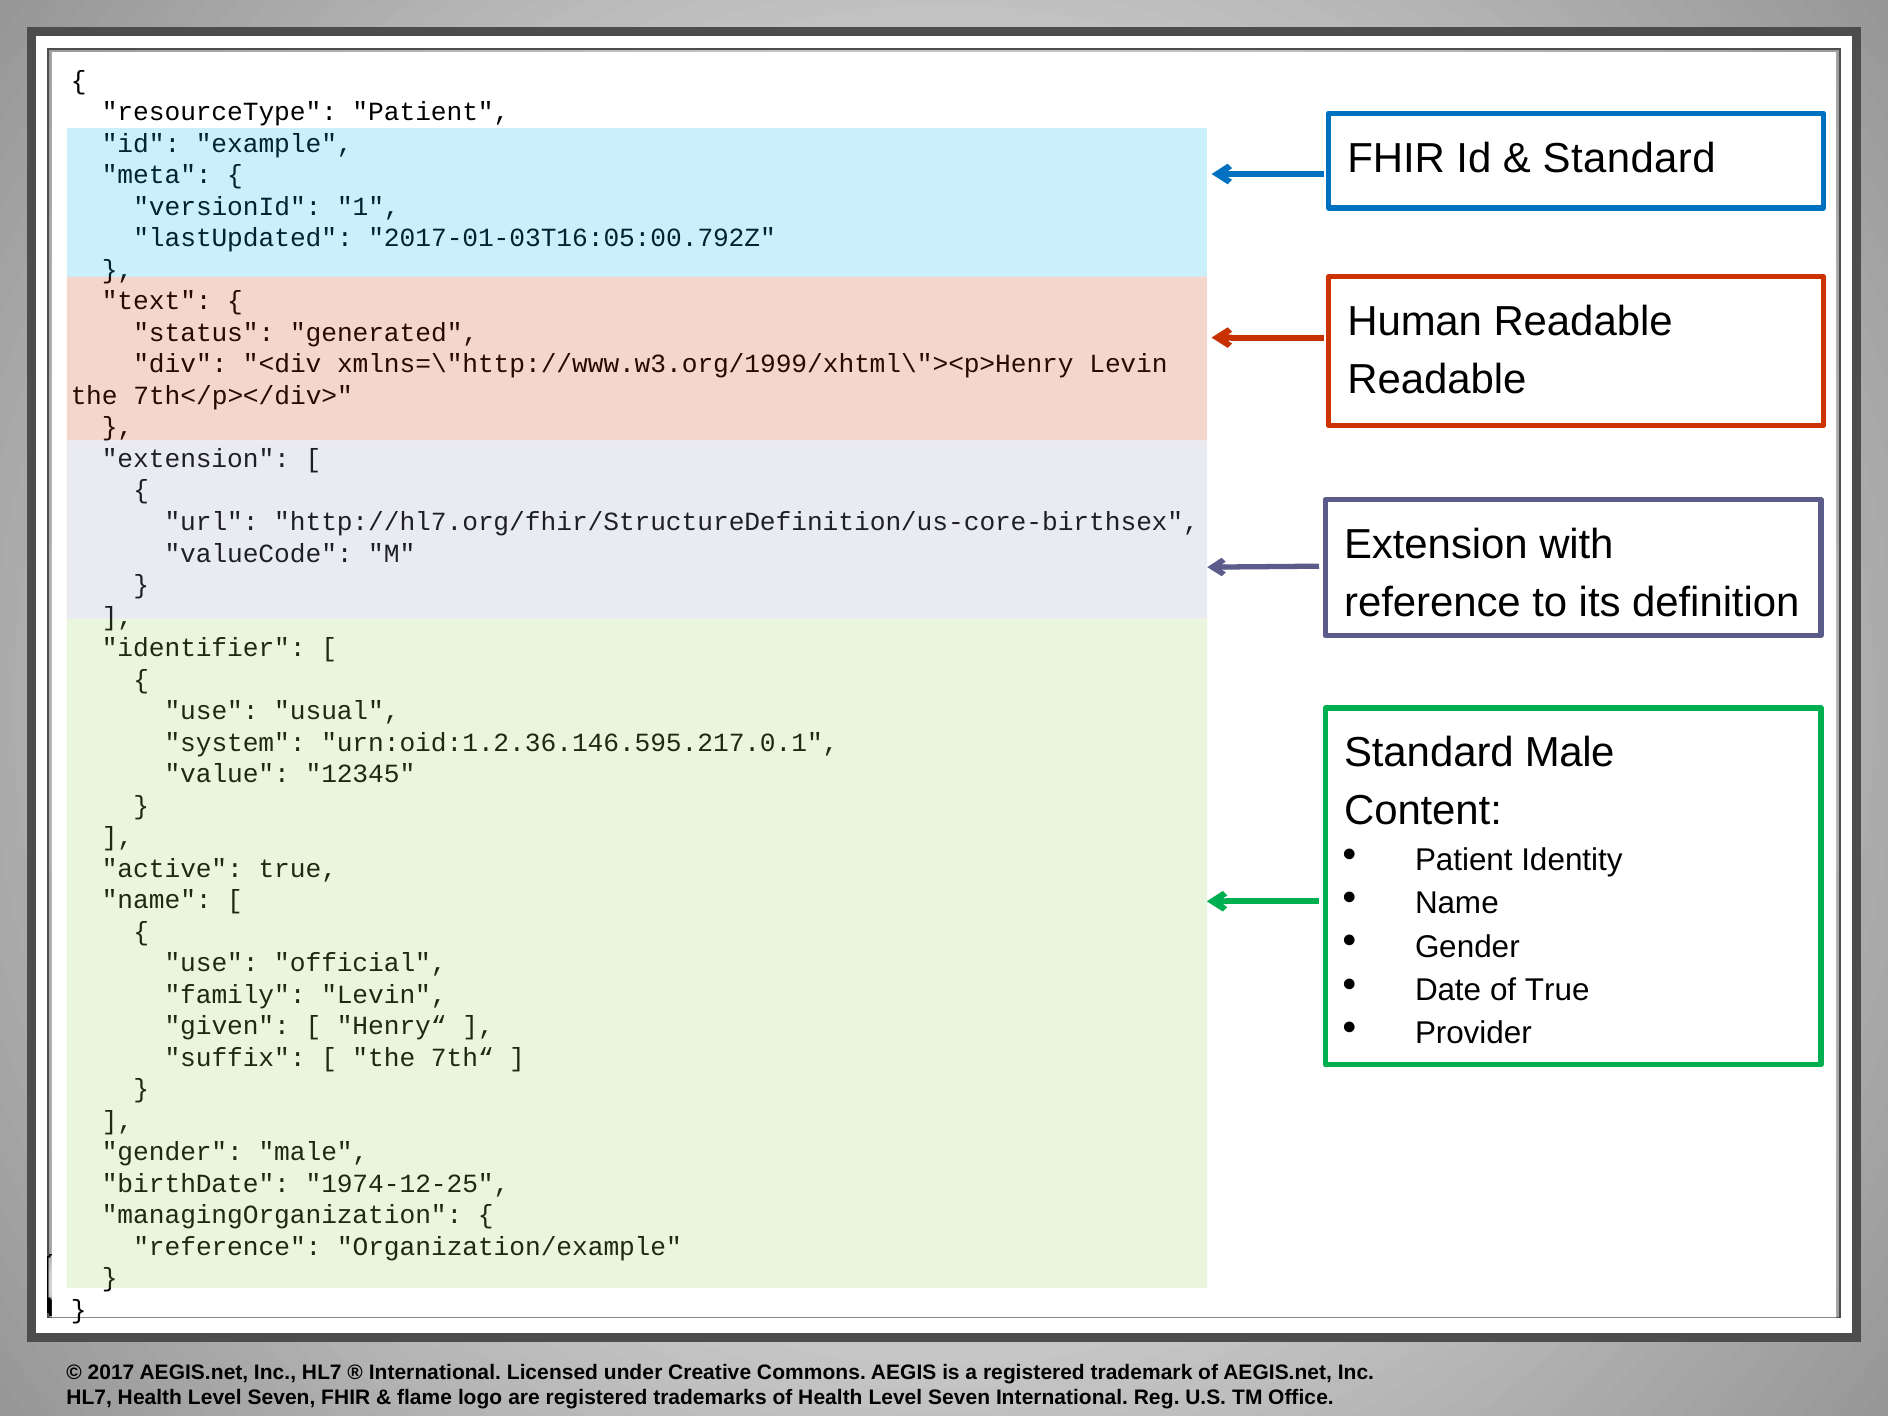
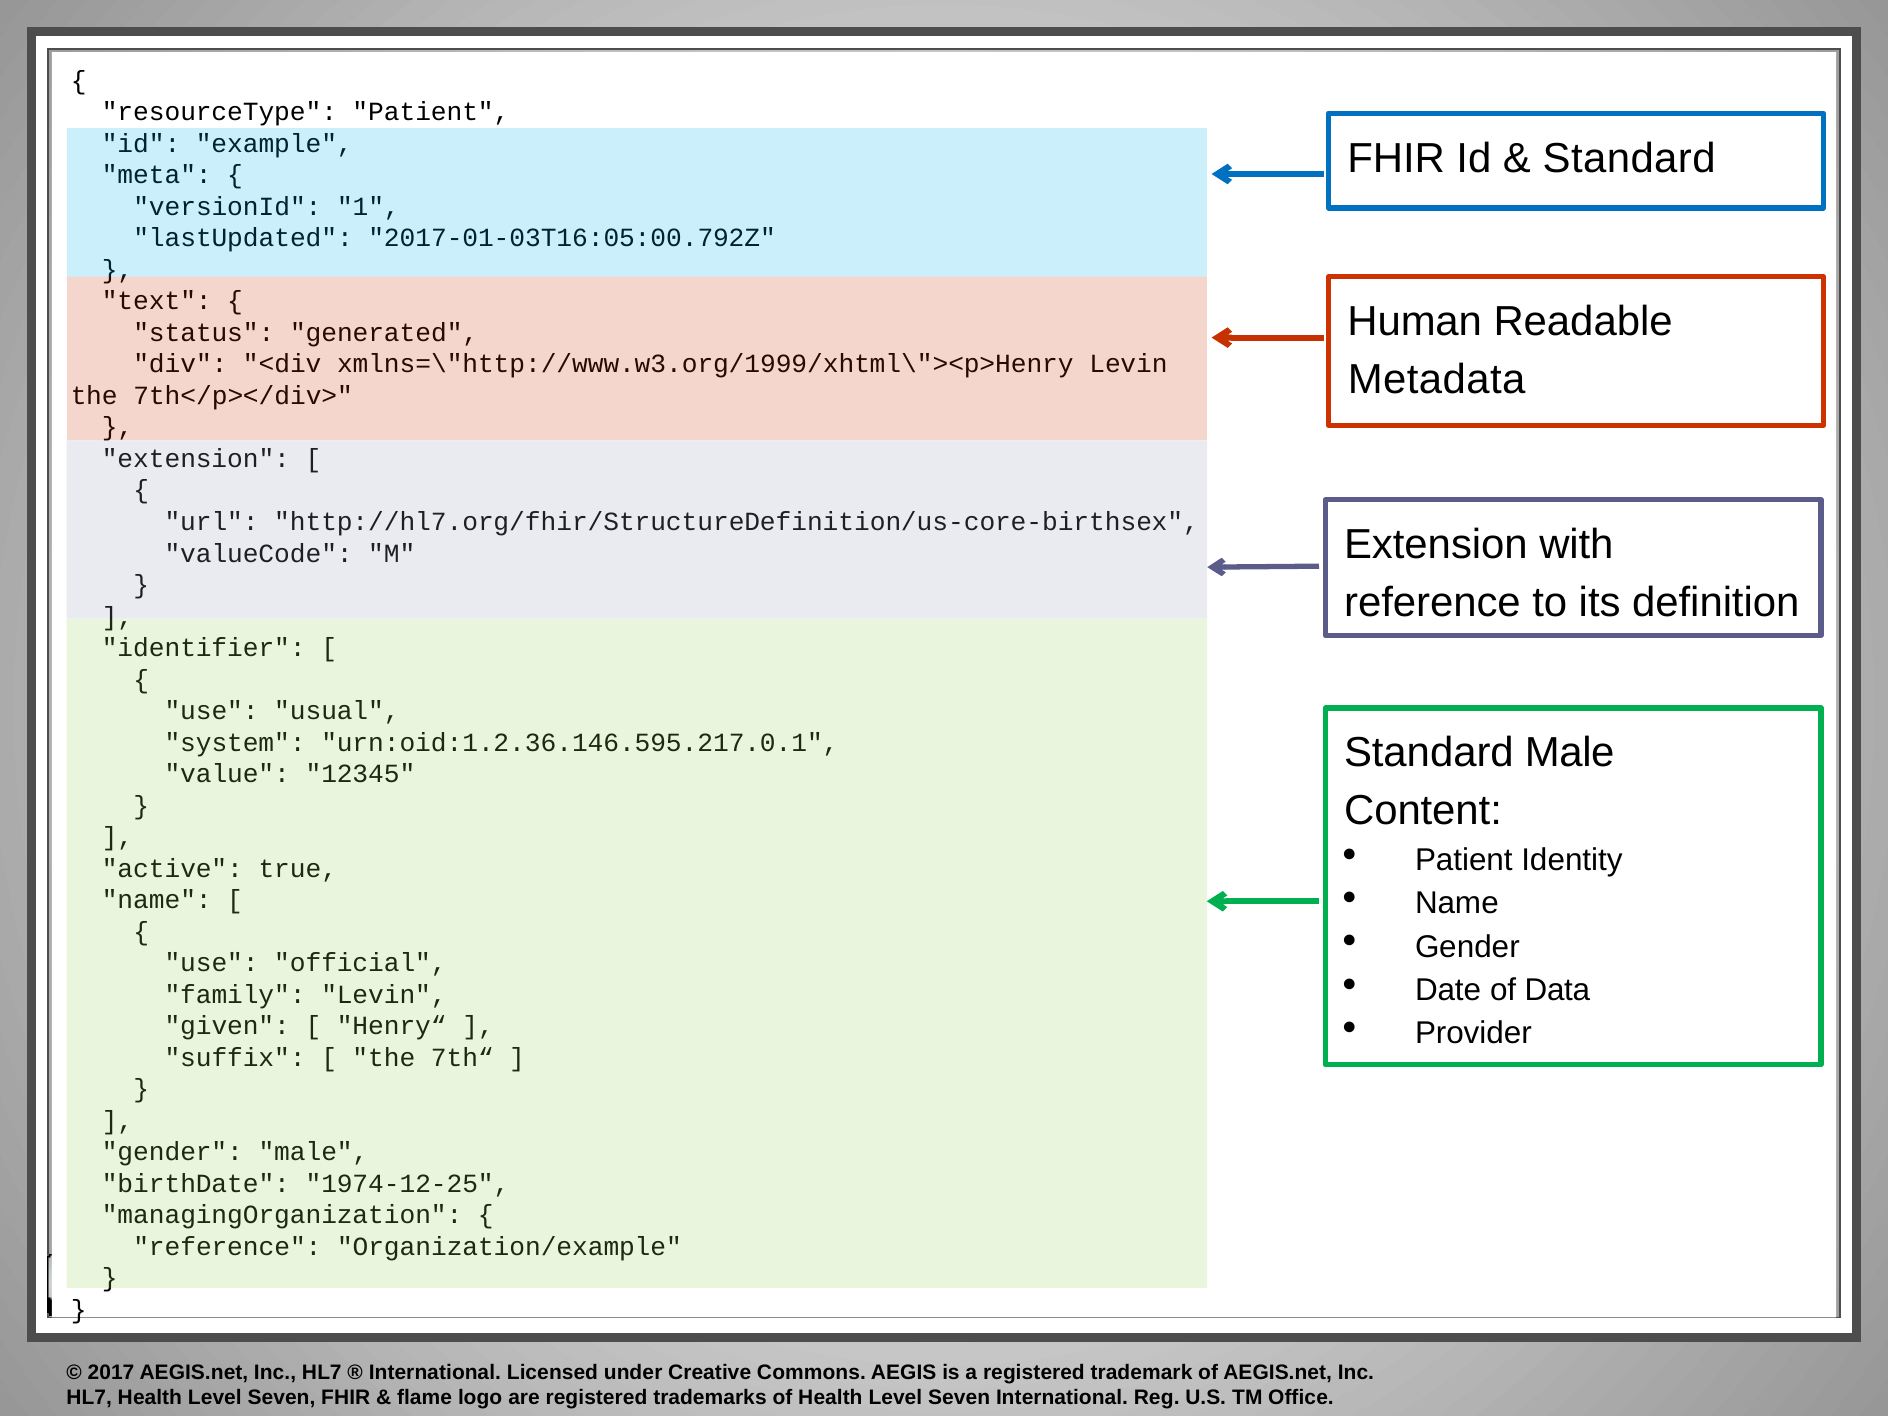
Readable: Readable -> Metadata (1437, 380)
of True: True -> Data (1557, 990)
